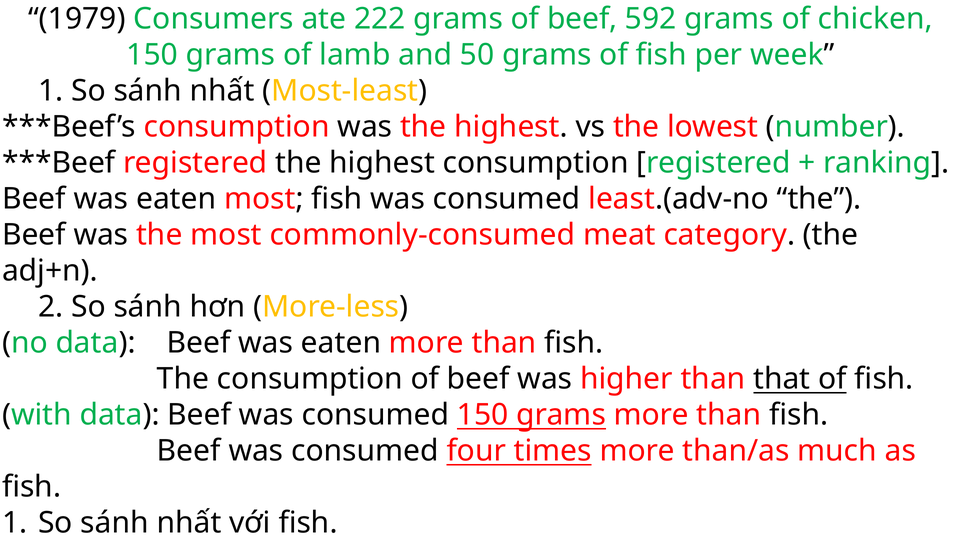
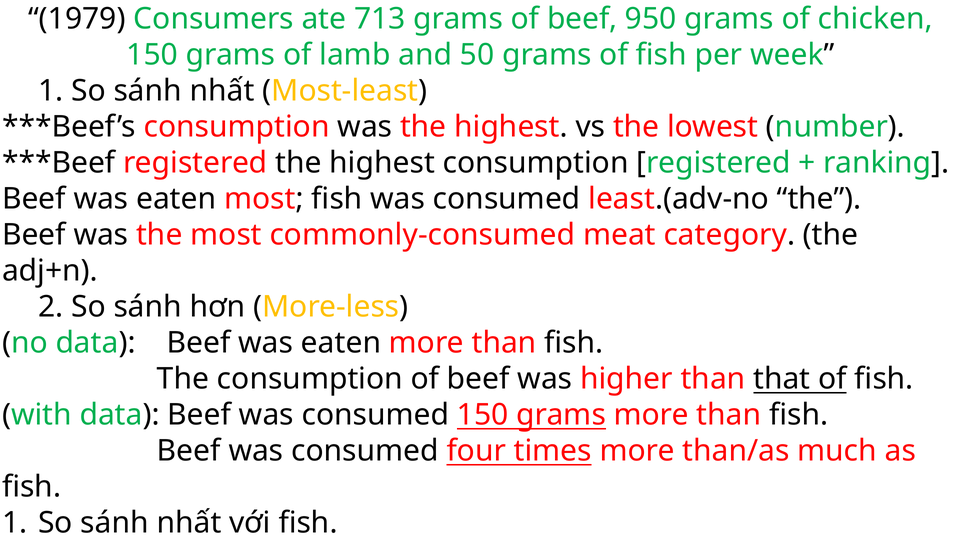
222: 222 -> 713 (380, 19)
592: 592 -> 950 (651, 19)
